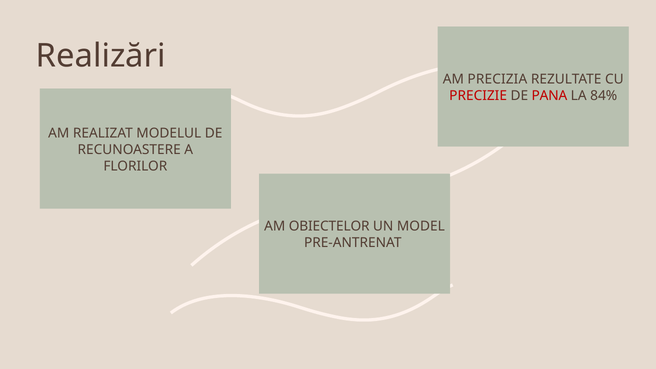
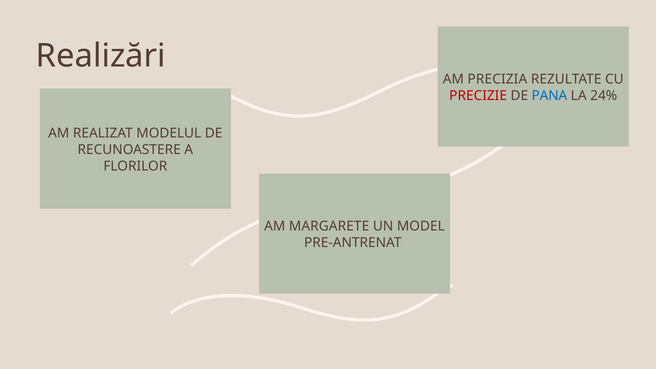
PANA colour: red -> blue (549, 96)
84%: 84% -> 24% (604, 96)
OBIECTELOR: OBIECTELOR -> MARGARETE (329, 226)
